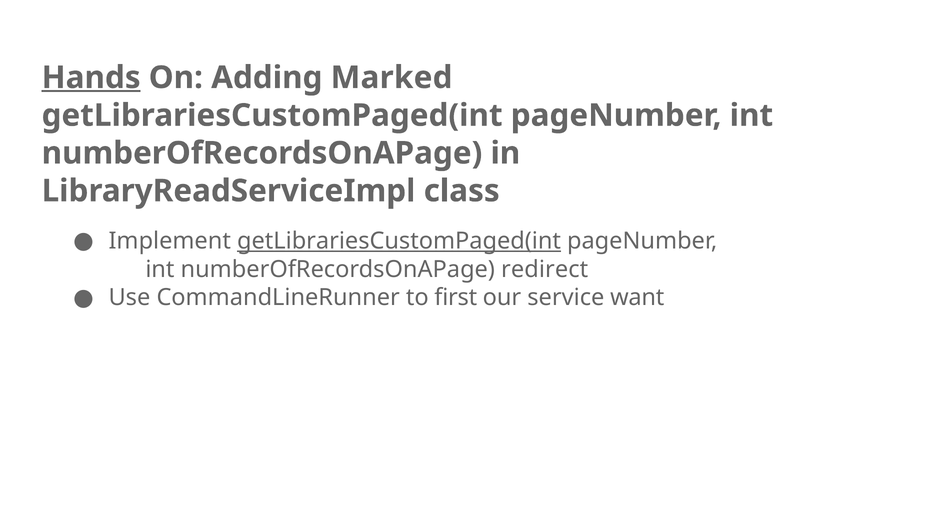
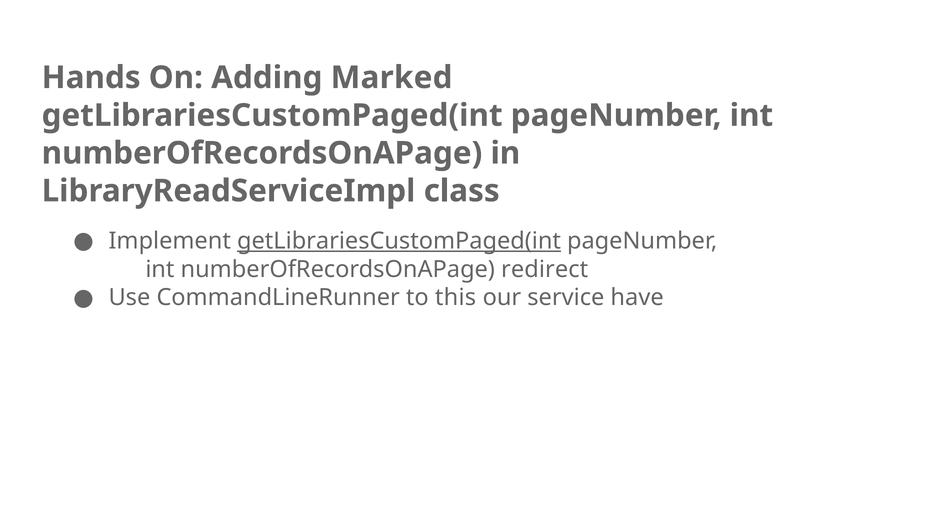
Hands underline: present -> none (91, 78)
first: first -> this (456, 298)
want: want -> have (637, 298)
